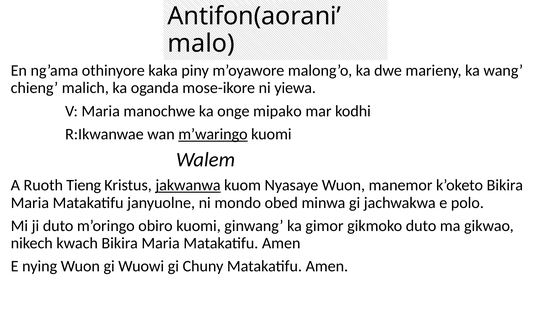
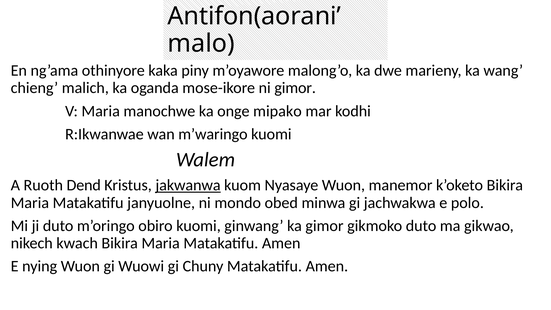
ni yiewa: yiewa -> gimor (295, 88)
m’waringo underline: present -> none (213, 134)
Tieng: Tieng -> Dend (84, 185)
